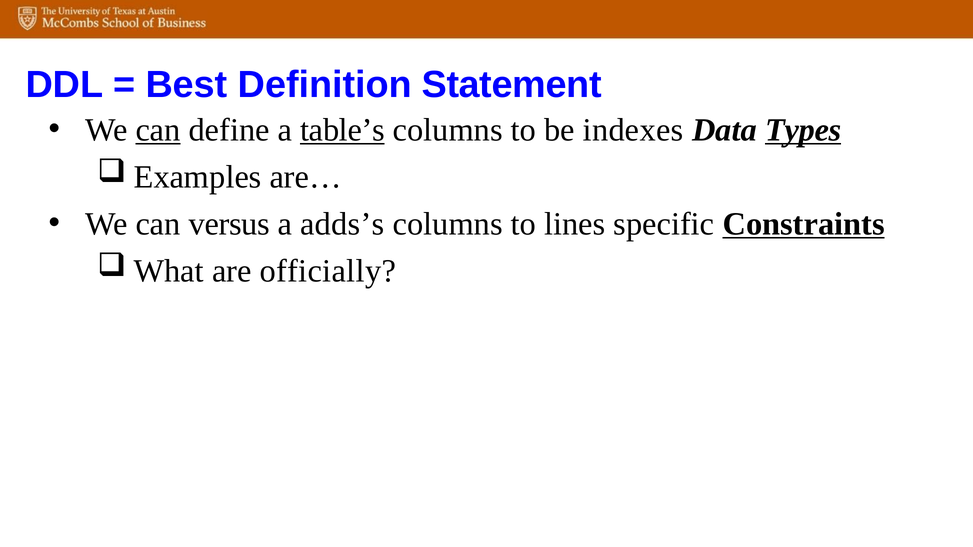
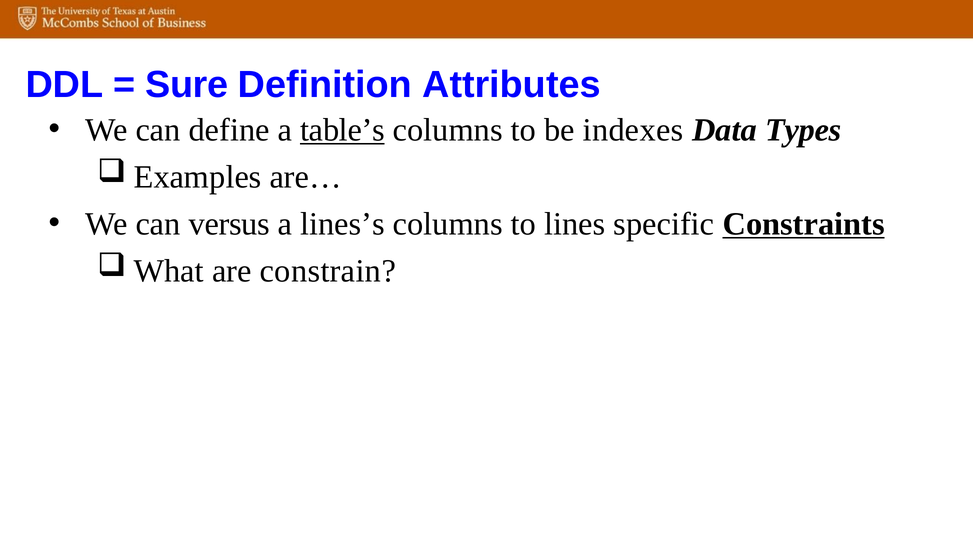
Best: Best -> Sure (187, 85)
Statement: Statement -> Attributes (512, 85)
can underline: present -> none (158, 130)
Types underline: present -> none (803, 130)
adds’s: adds’s -> lines’s (342, 224)
officially: officially -> constrain (328, 271)
